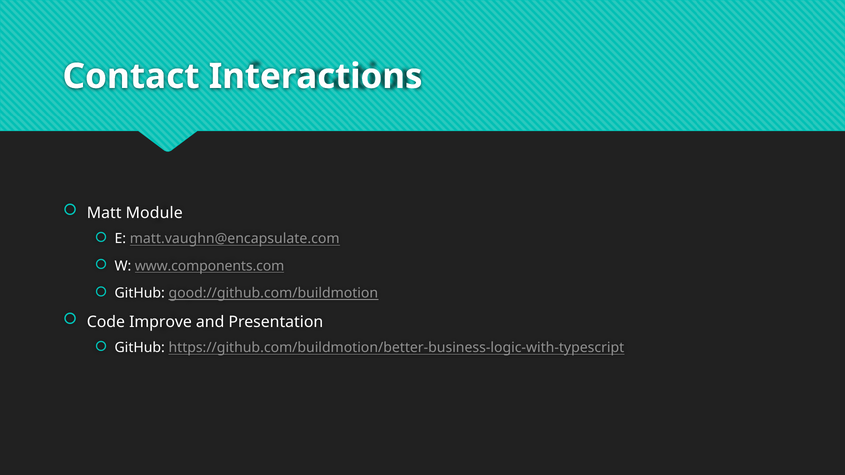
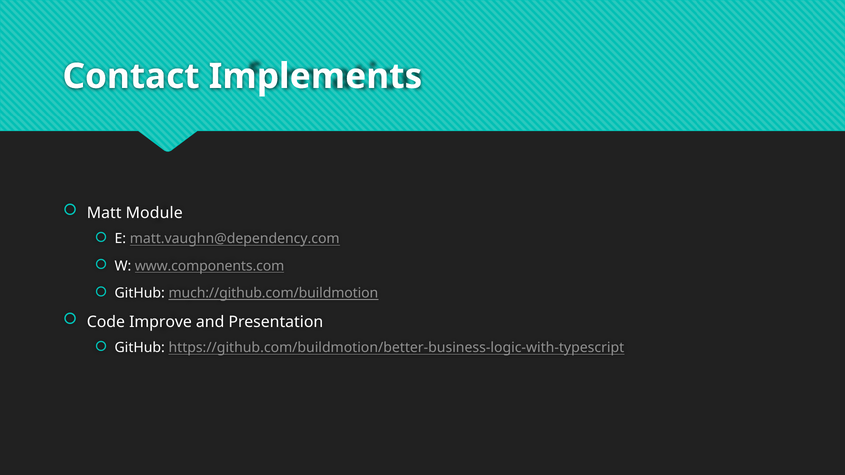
Interactions: Interactions -> Implements (315, 76)
matt.vaughn@encapsulate.com: matt.vaughn@encapsulate.com -> matt.vaughn@dependency.com (235, 239)
good://github.com/buildmotion: good://github.com/buildmotion -> much://github.com/buildmotion (273, 293)
